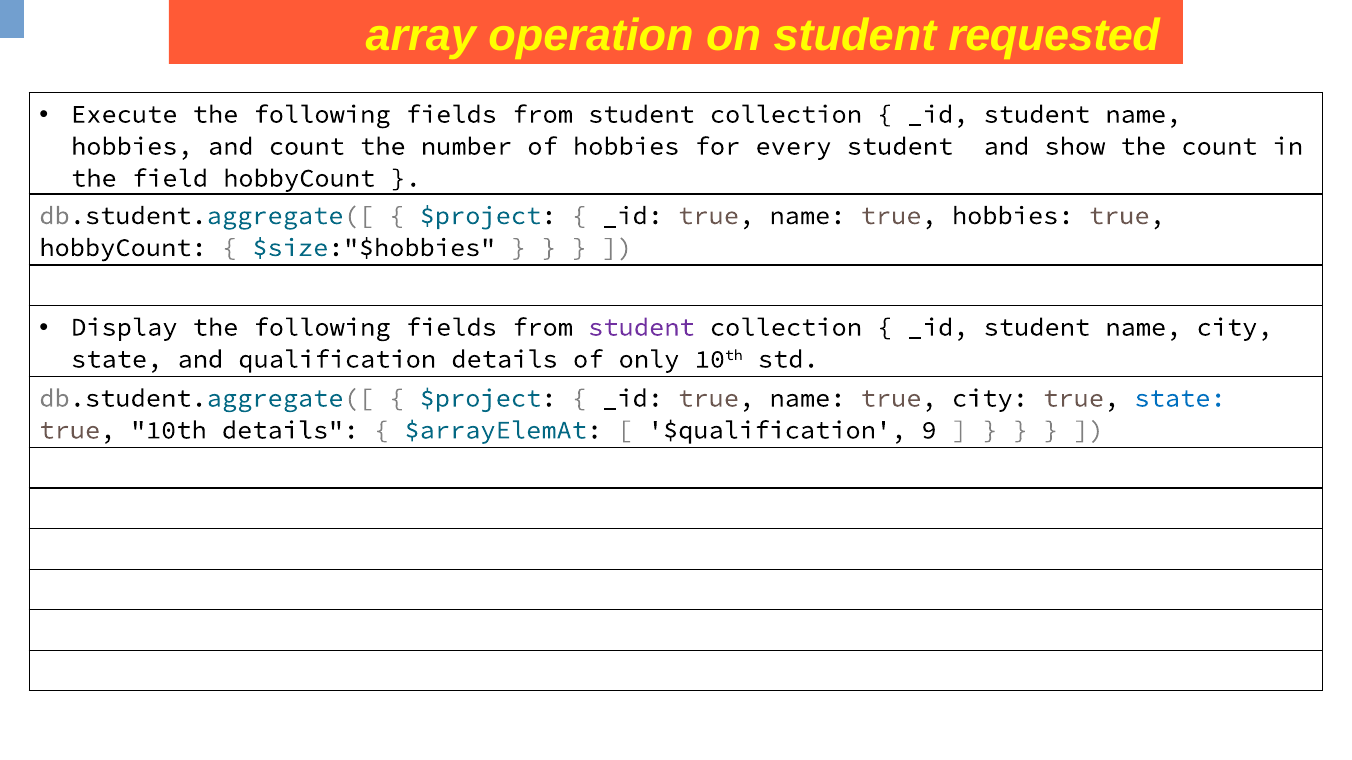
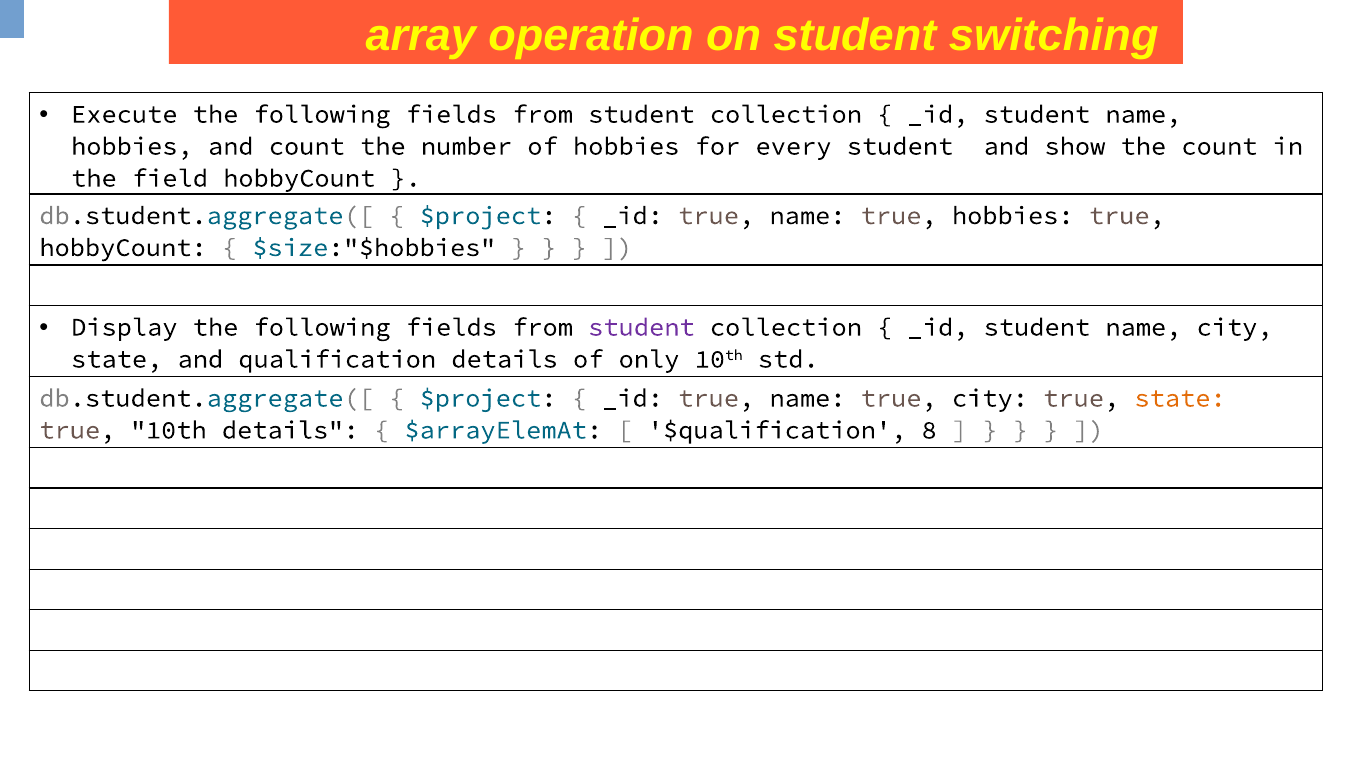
requested: requested -> switching (1054, 35)
state colour: blue -> orange (1180, 398)
9: 9 -> 8 (929, 430)
